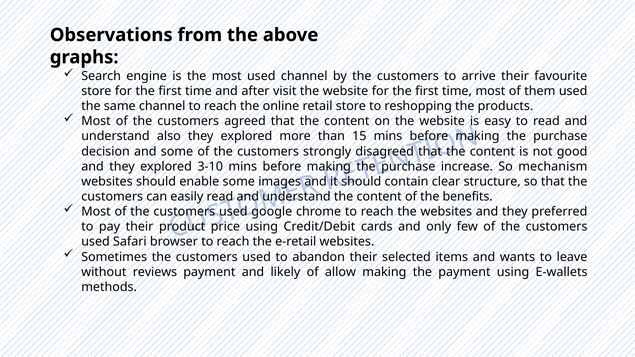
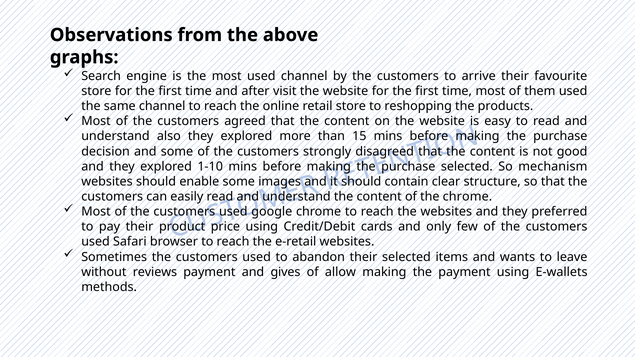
3-10: 3-10 -> 1-10 (210, 167)
increase: increase -> selected (467, 167)
the benefits: benefits -> chrome (467, 197)
likely: likely -> gives (285, 272)
